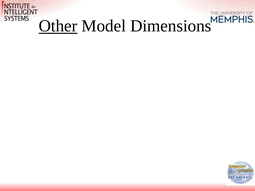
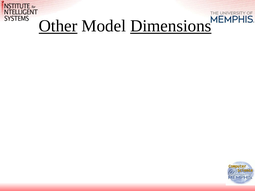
Dimensions underline: none -> present (171, 26)
